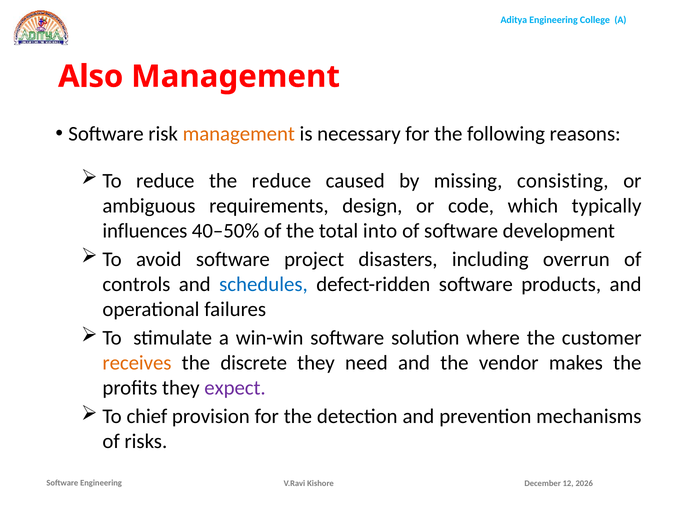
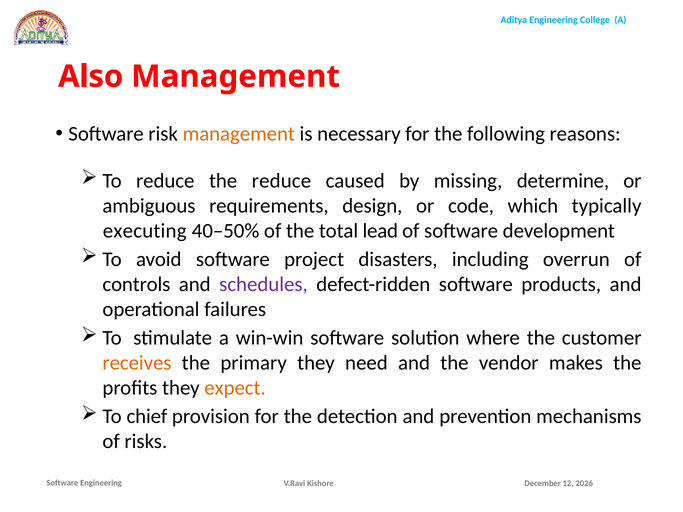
consisting: consisting -> determine (563, 181)
influences: influences -> executing (145, 231)
into: into -> lead (380, 231)
schedules colour: blue -> purple (263, 285)
discrete: discrete -> primary (254, 363)
expect colour: purple -> orange (235, 388)
